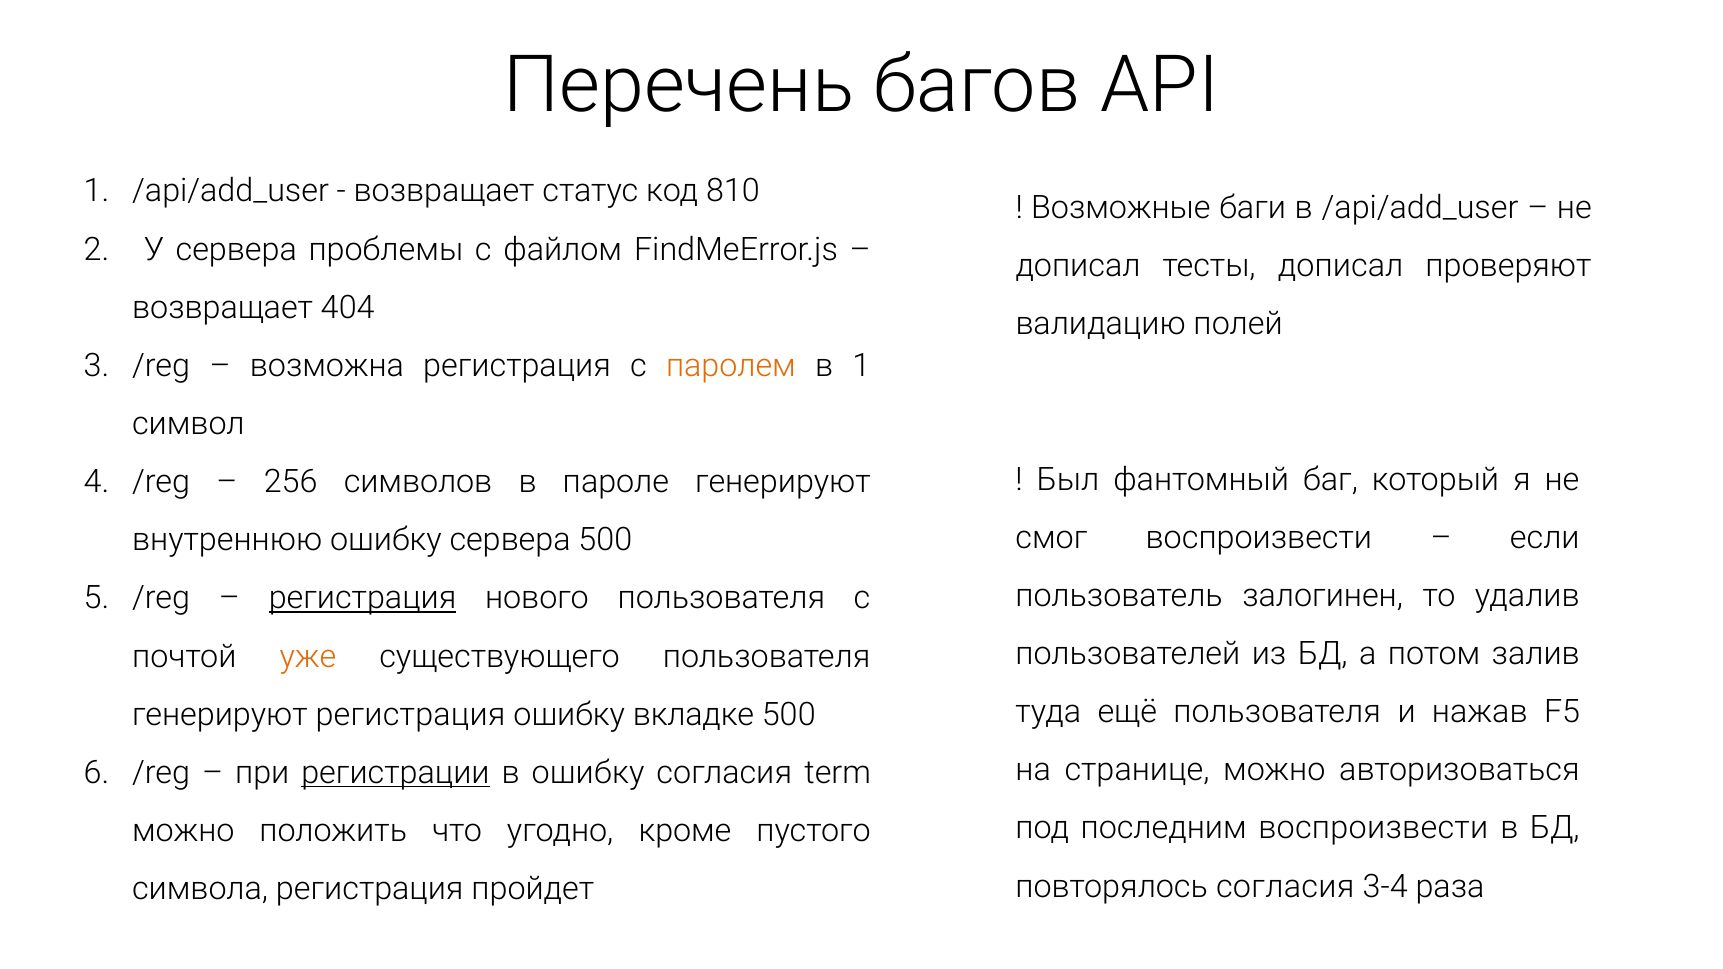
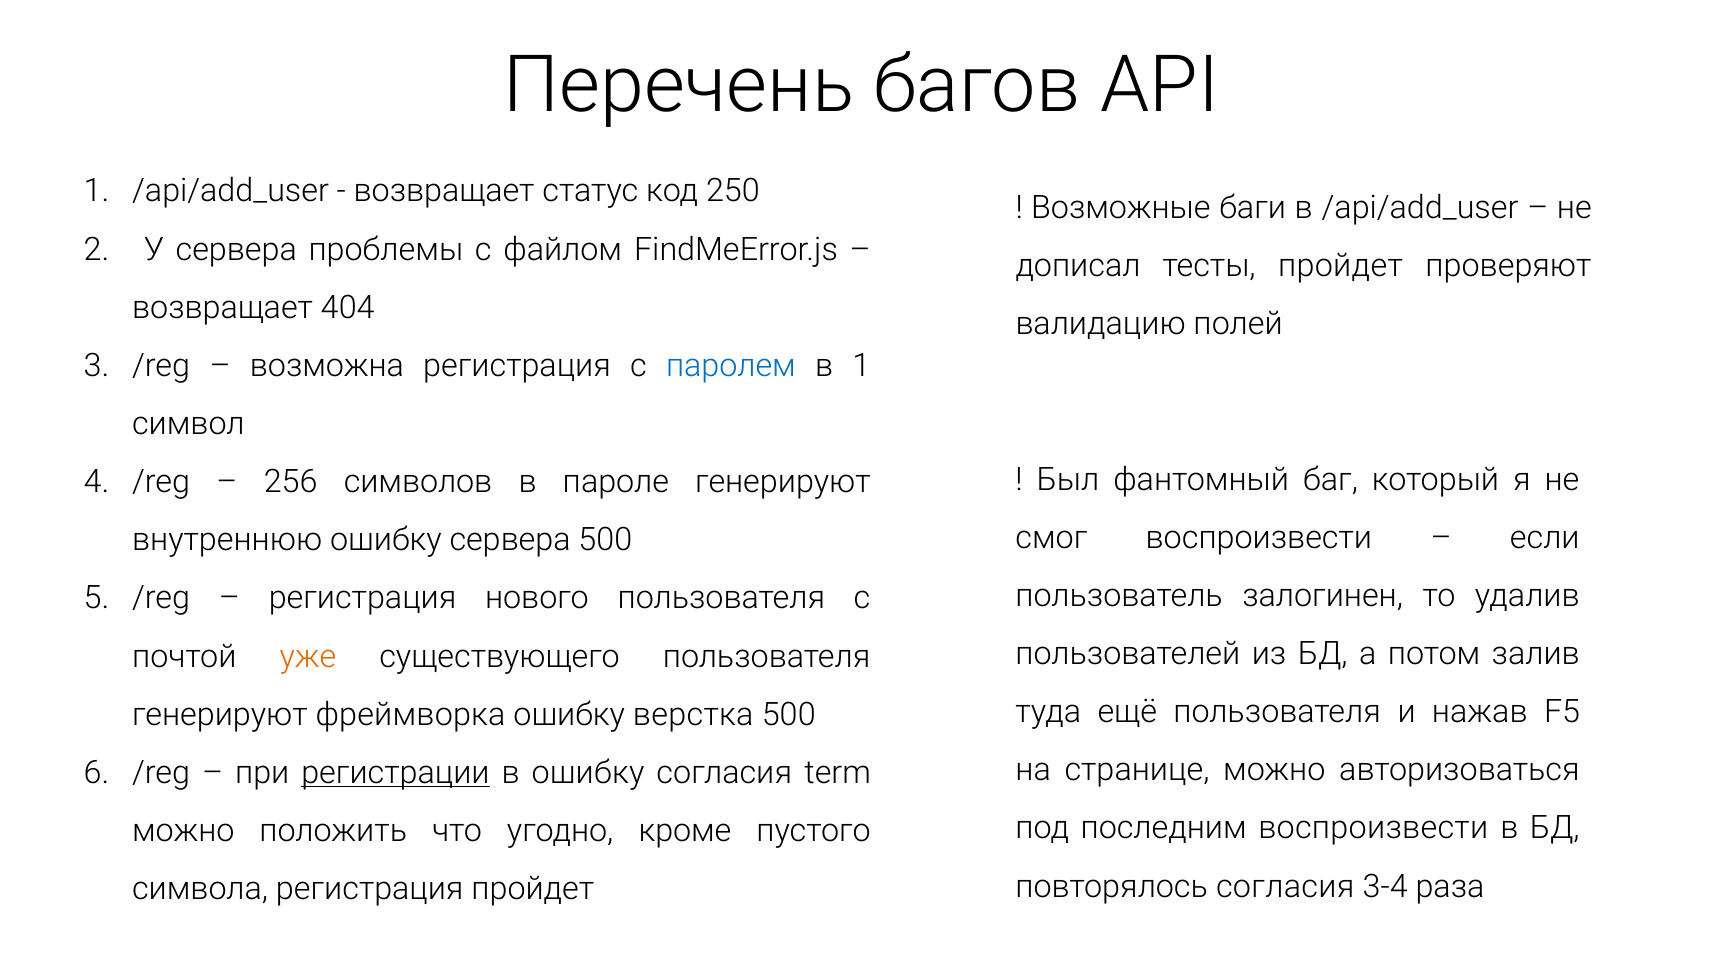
810: 810 -> 250 (733, 191)
тесты дописал: дописал -> пройдет (1341, 266)
паролем colour: orange -> blue (731, 366)
регистрация underline: present -> none (363, 598)
генерируют регистрация: регистрация -> фреймворка (411, 715)
вкладке: вкладке -> верстка (693, 715)
